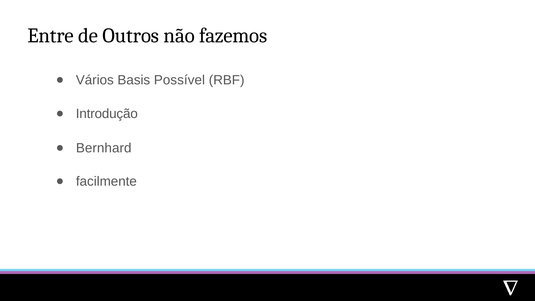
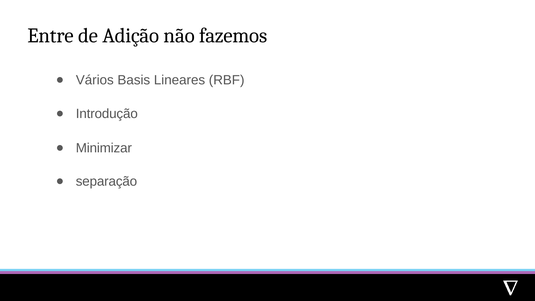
Outros: Outros -> Adição (131, 36)
Possível: Possível -> Lineares (179, 80)
Bernhard: Bernhard -> Minimizar (104, 148)
facilmente: facilmente -> separação (106, 182)
